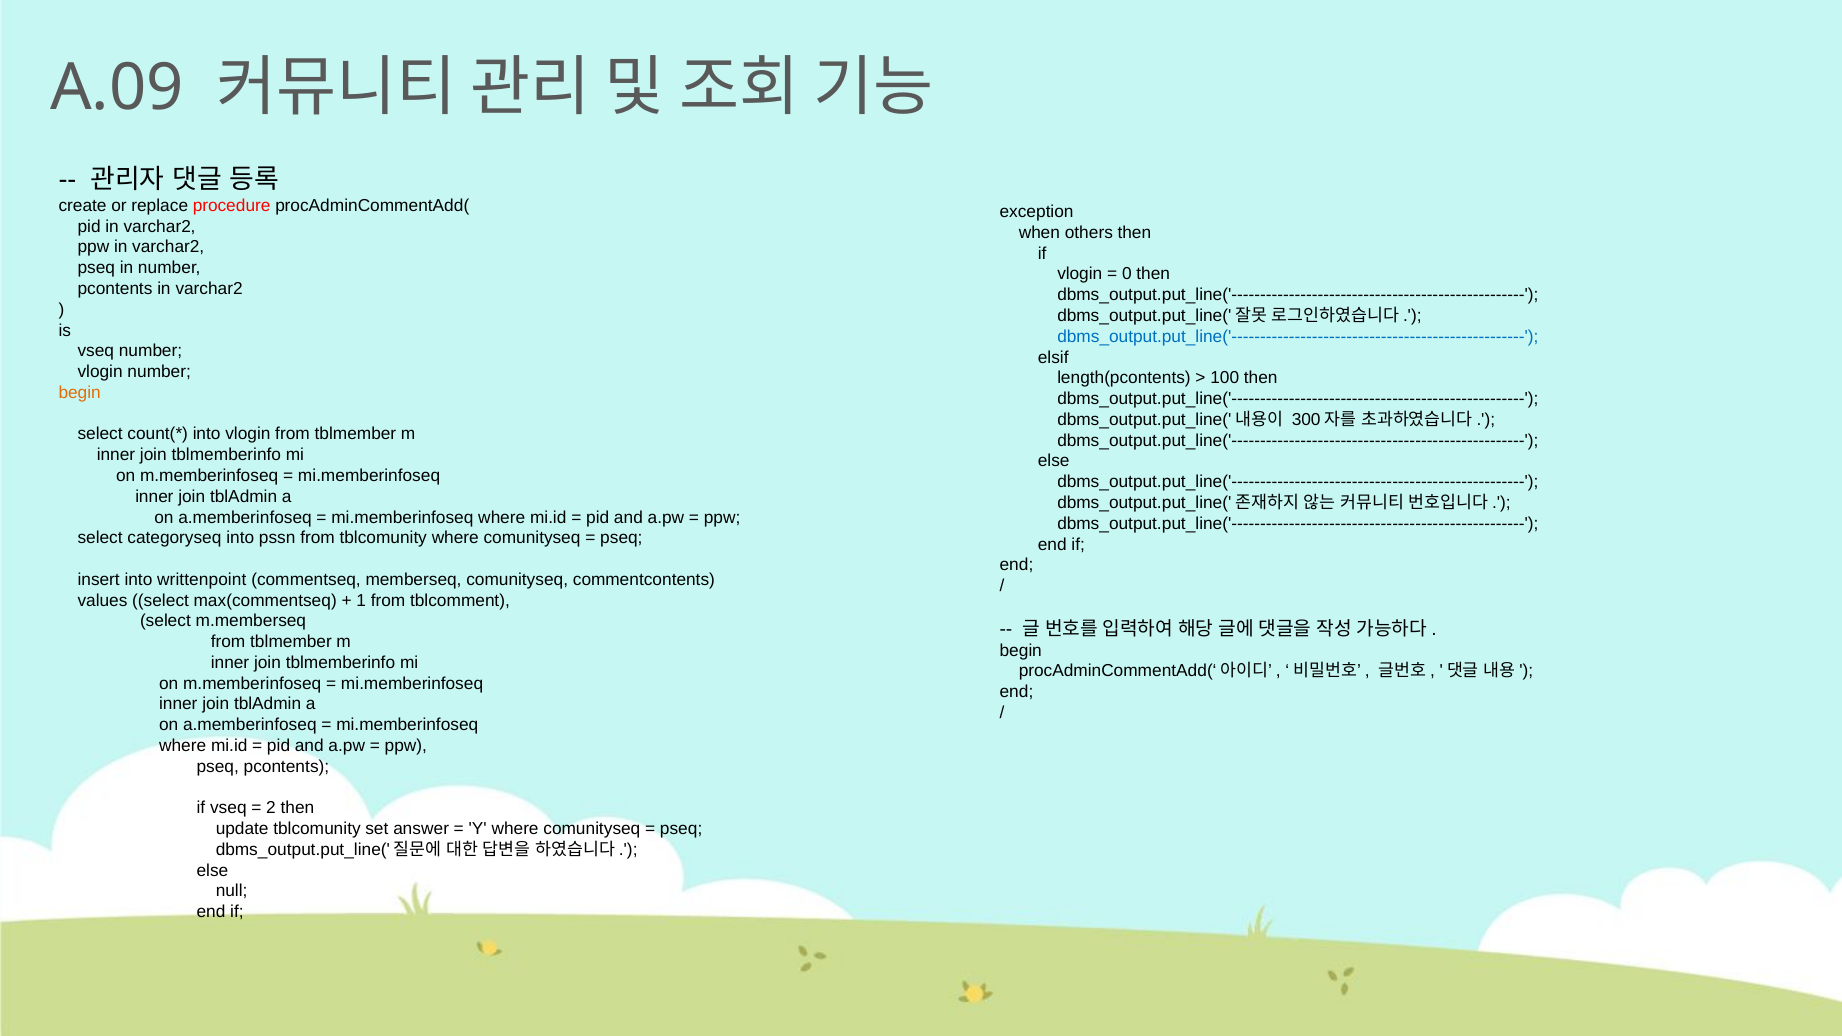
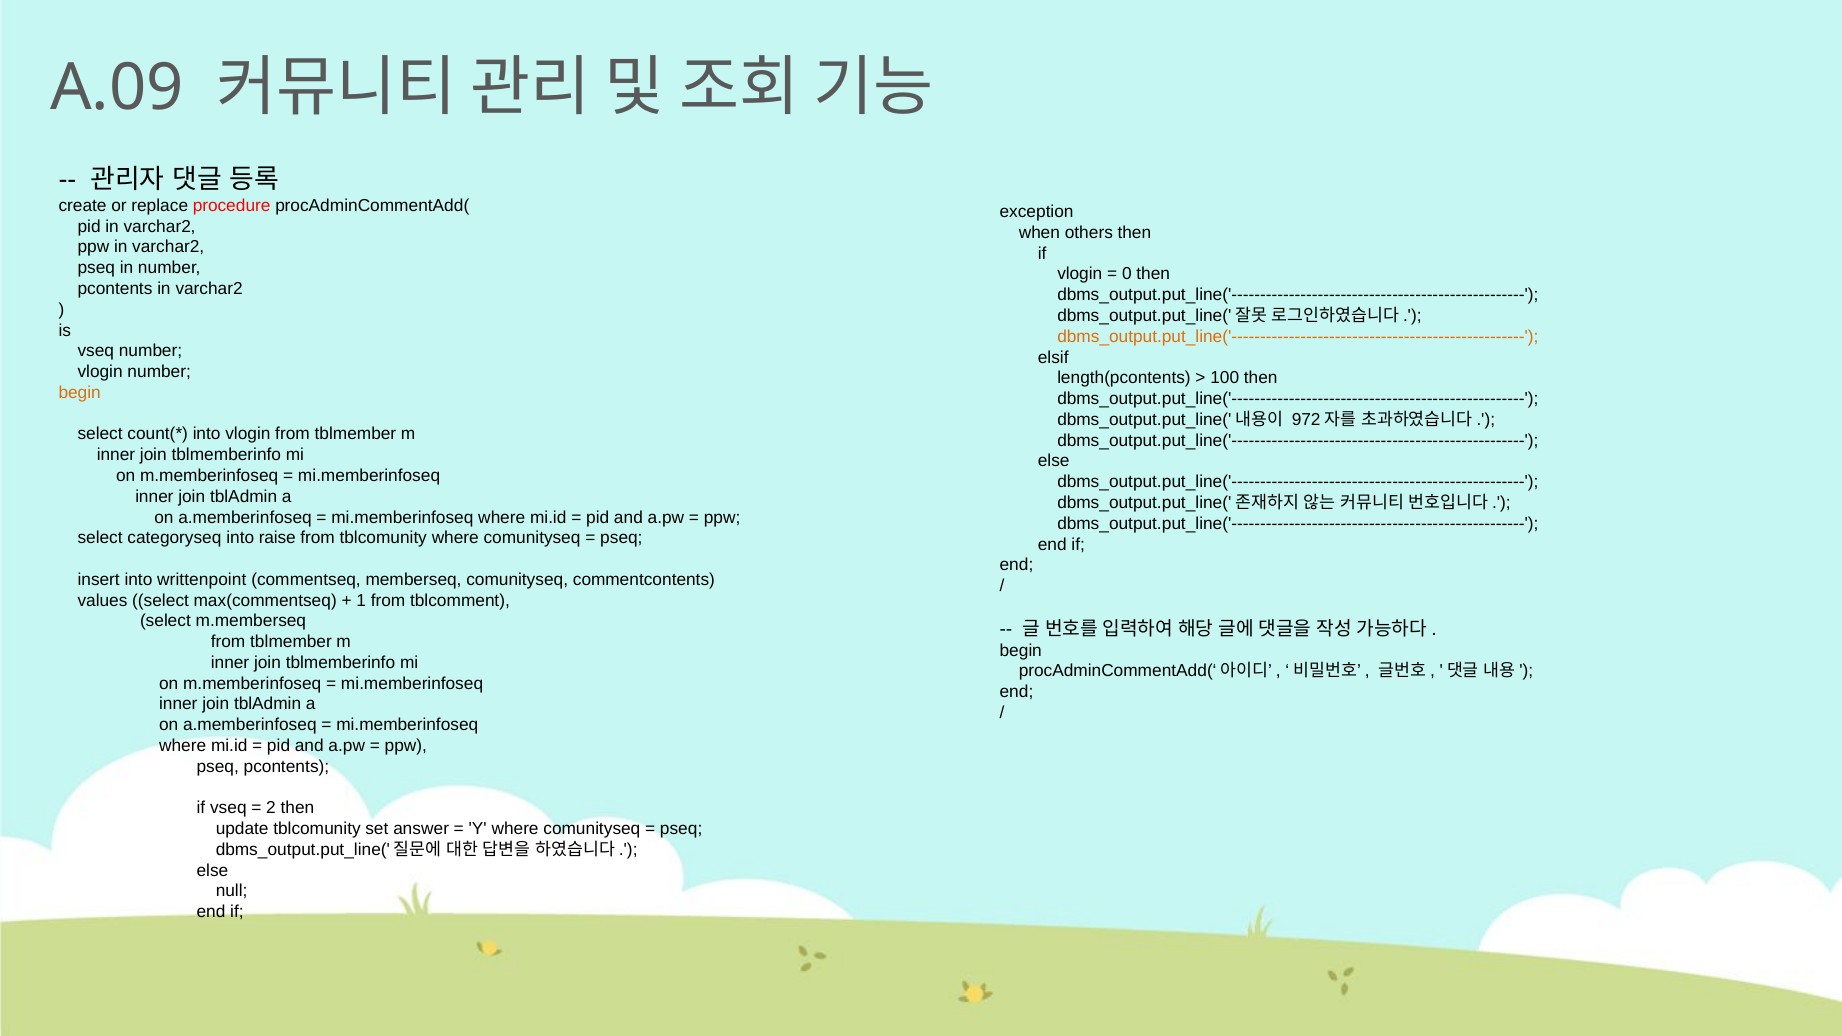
dbms_output.put_line('--------------------------------------------------- colour: blue -> orange (1298, 337)
300: 300 -> 972 (1306, 420)
pssn: pssn -> raise (277, 538)
